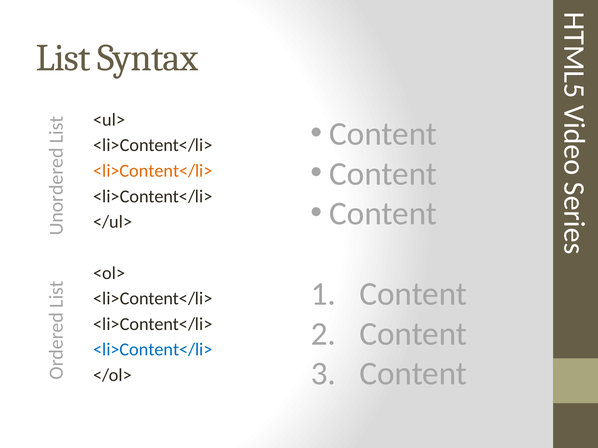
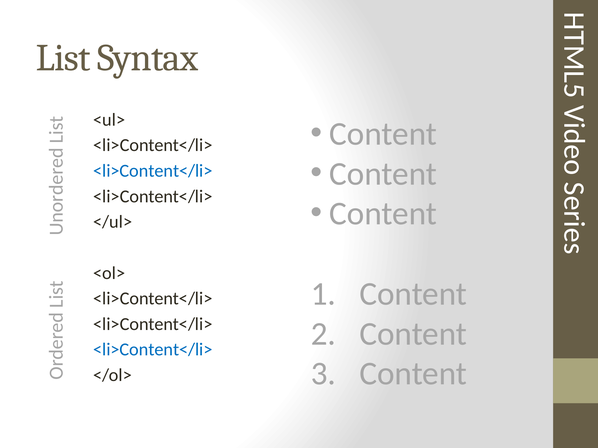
<li>Content</li> colour: orange -> blue (153, 171)
